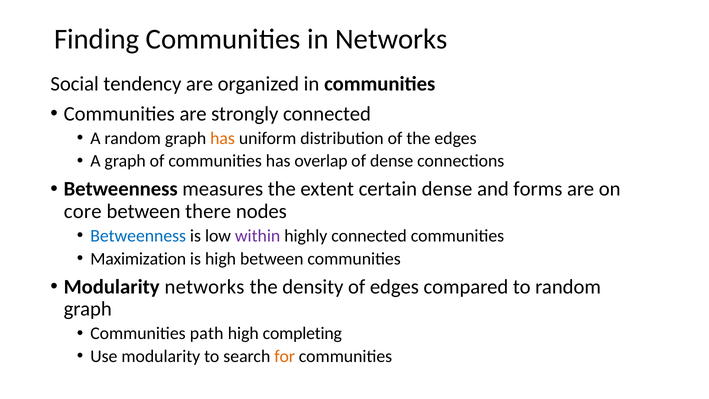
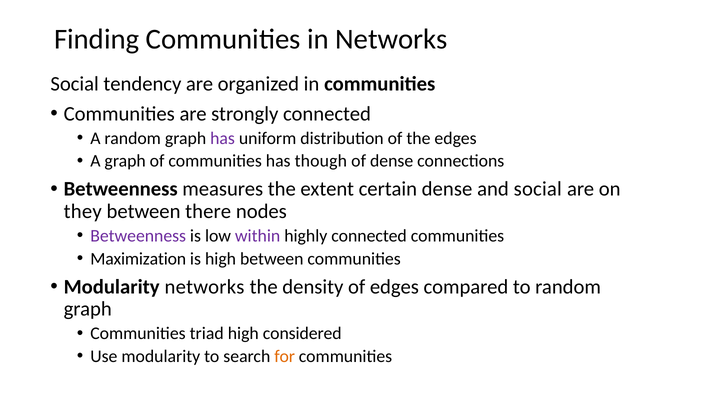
has colour: orange -> purple (223, 138)
overlap: overlap -> though (321, 161)
and forms: forms -> social (538, 189)
core: core -> they (83, 211)
Betweenness colour: blue -> purple (138, 236)
path: path -> triad (207, 333)
completing: completing -> considered (302, 333)
